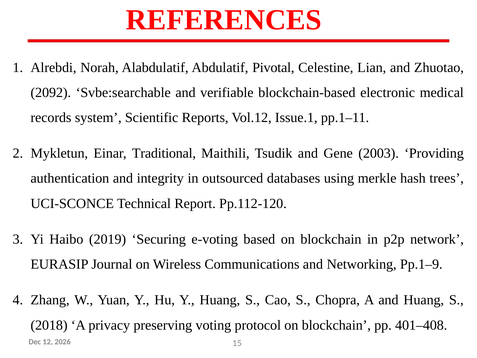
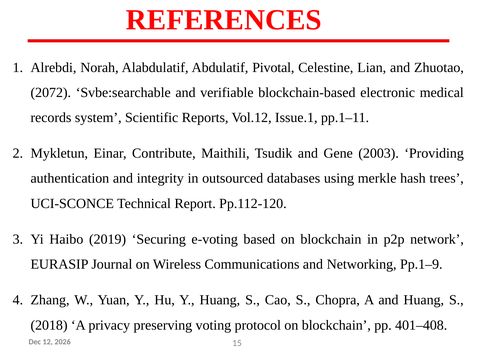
2092: 2092 -> 2072 (51, 92)
Traditional: Traditional -> Contribute (164, 153)
